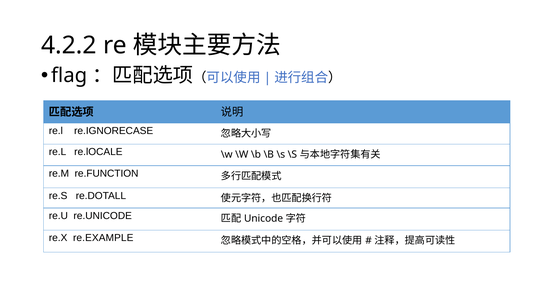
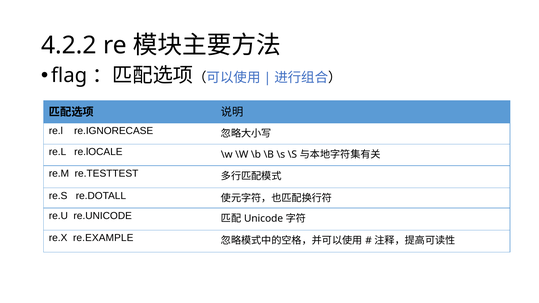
re.FUNCTION: re.FUNCTION -> re.TESTTEST (107, 174)
